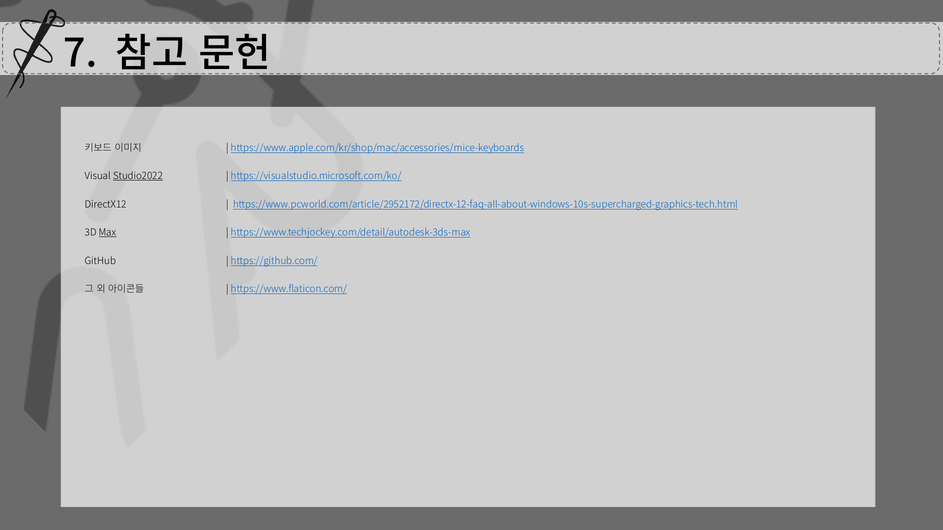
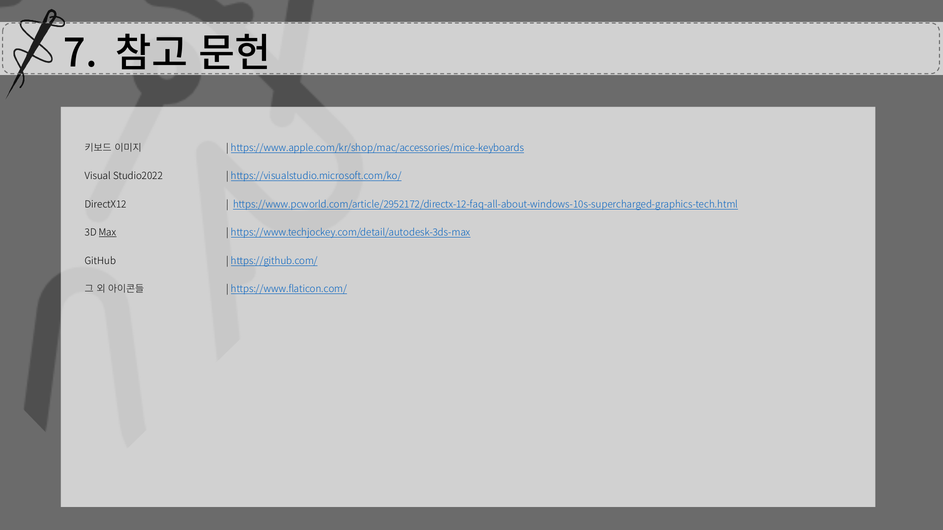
Studio2022 underline: present -> none (138, 176)
